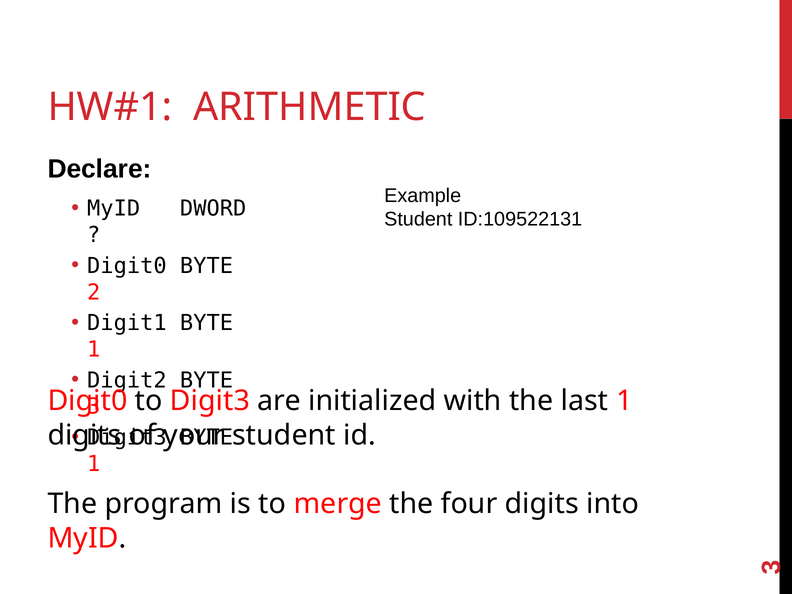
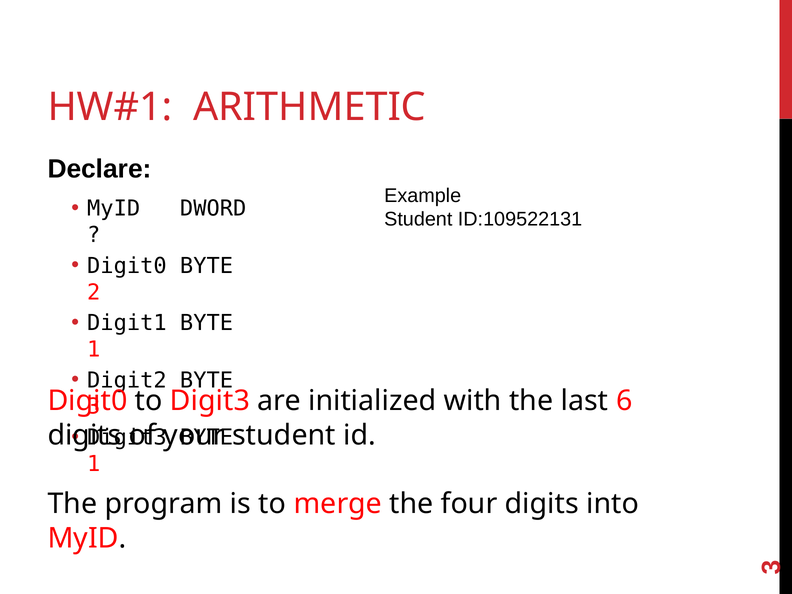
last 1: 1 -> 6 (624, 401)
